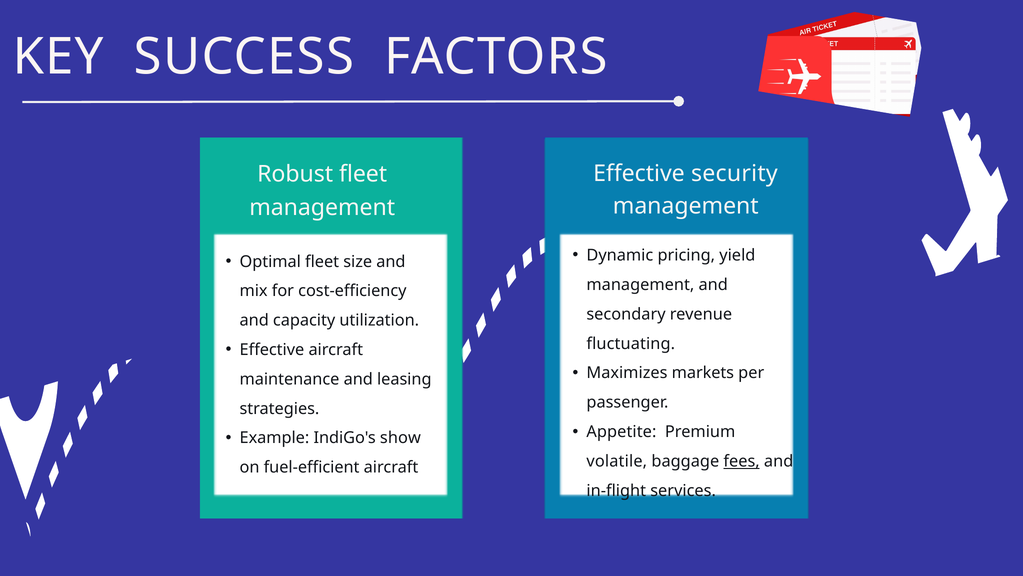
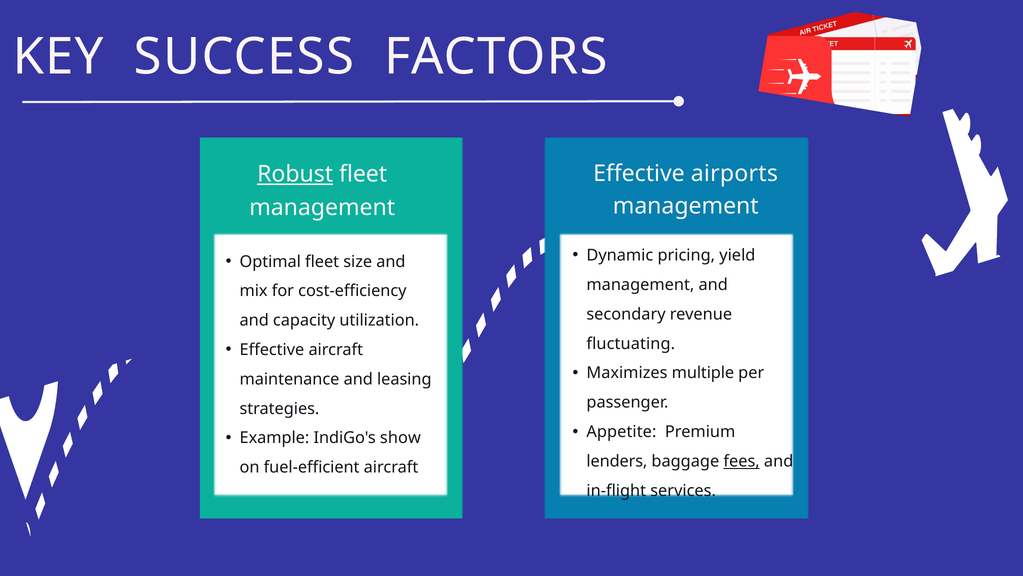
security: security -> airports (734, 174)
Robust underline: none -> present (295, 174)
markets: markets -> multiple (703, 373)
volatile: volatile -> lenders (617, 461)
